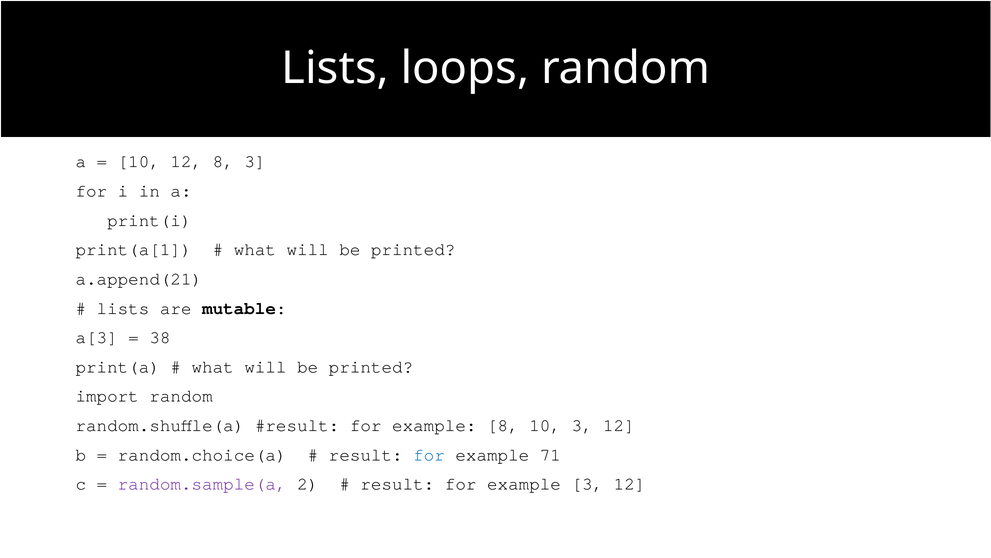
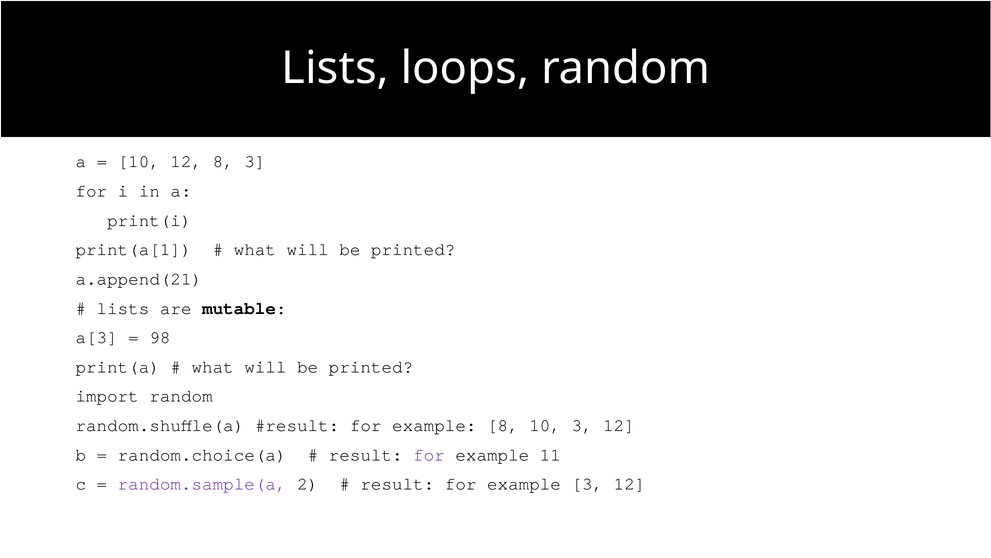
38: 38 -> 98 (160, 337)
for colour: blue -> purple (429, 454)
71: 71 -> 11 (550, 454)
